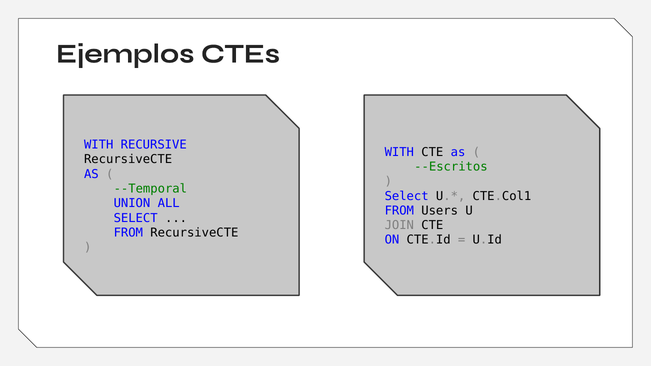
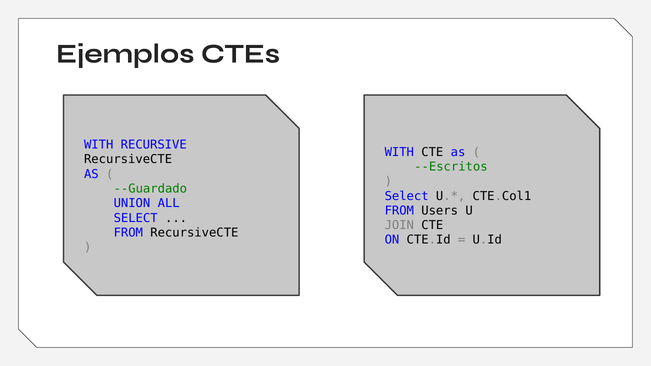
--Temporal: --Temporal -> --Guardado (150, 189)
